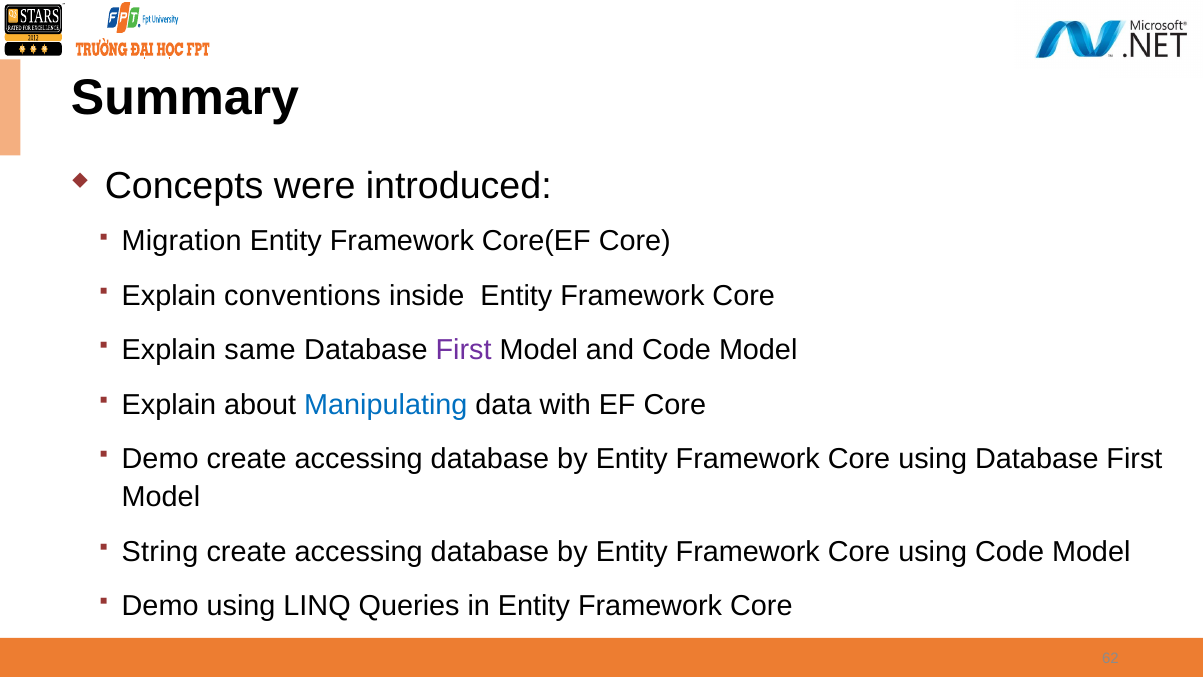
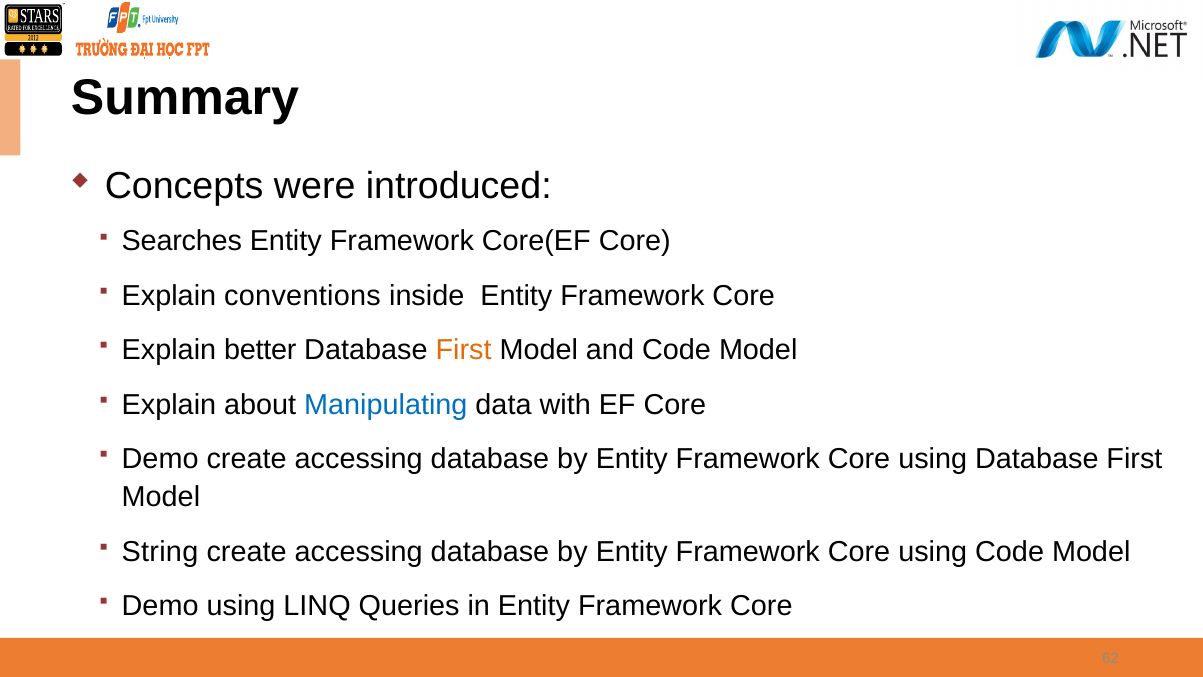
Migration: Migration -> Searches (182, 241)
same: same -> better (260, 350)
First colour: purple -> orange (464, 350)
